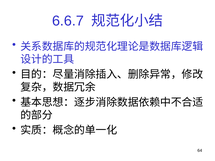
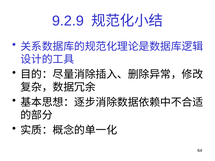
6.6.7: 6.6.7 -> 9.2.9 (68, 21)
